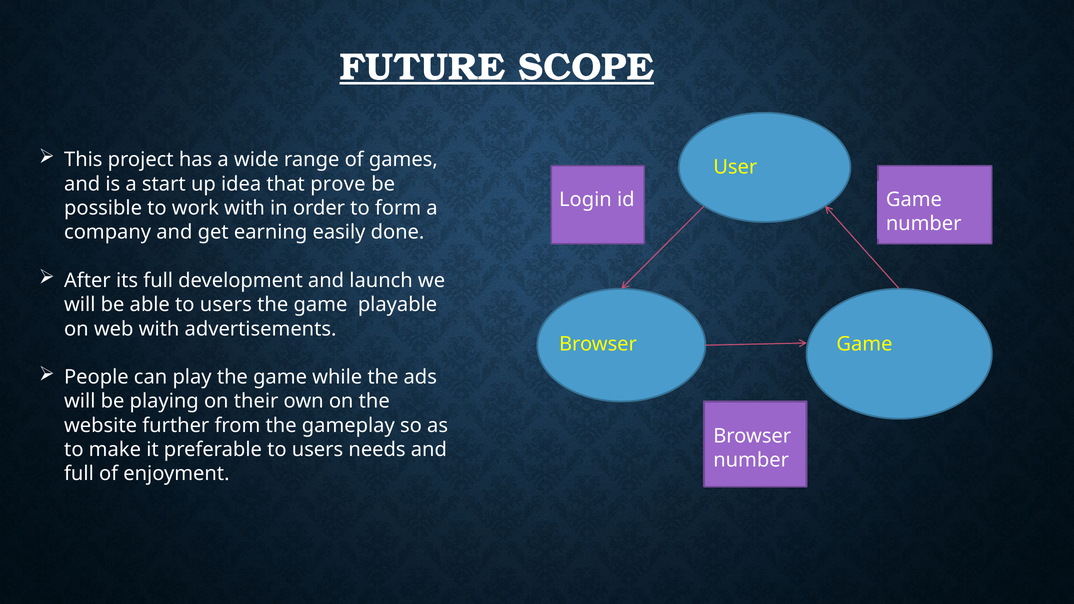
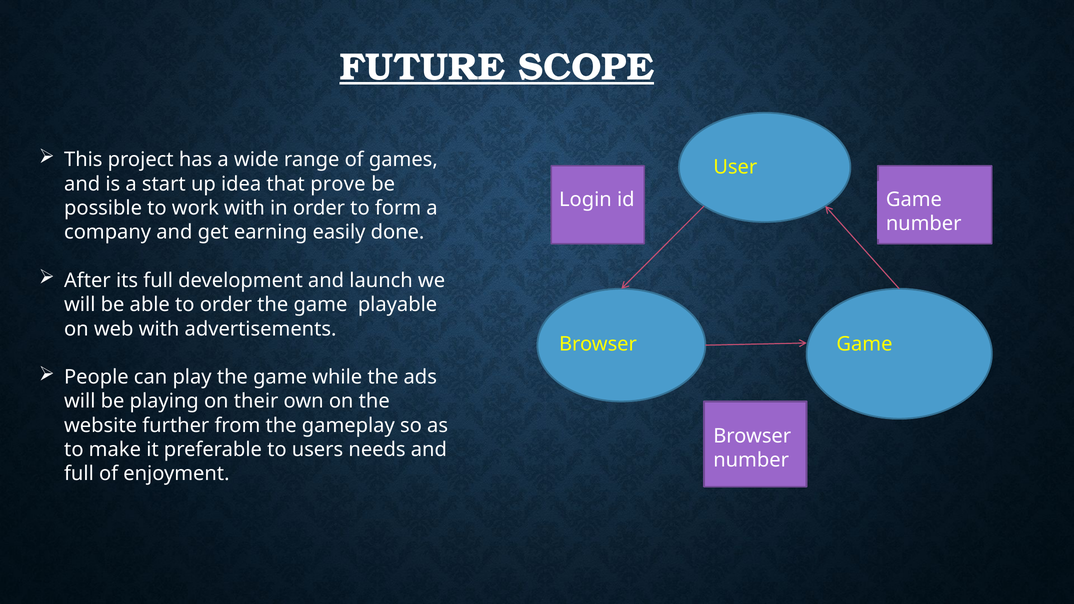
able to users: users -> order (226, 305)
